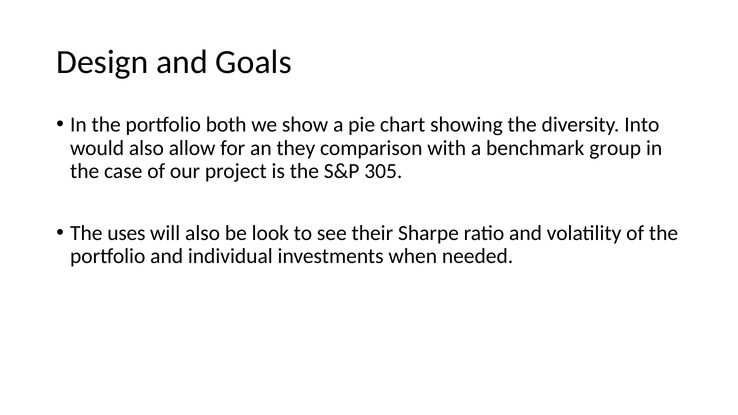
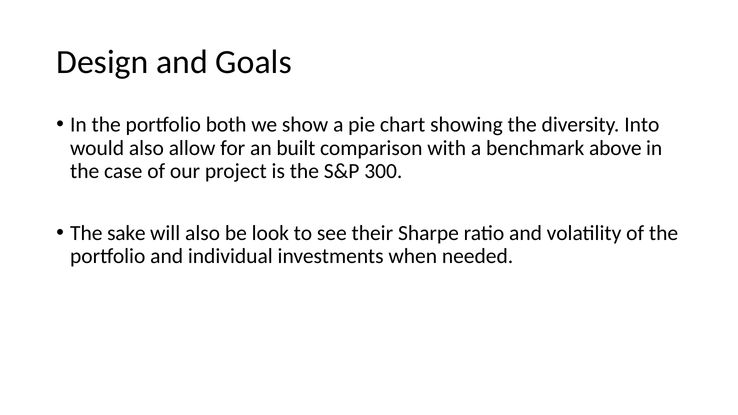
they: they -> built (296, 148)
group: group -> above (615, 148)
305: 305 -> 300 (383, 171)
uses: uses -> sake (126, 233)
